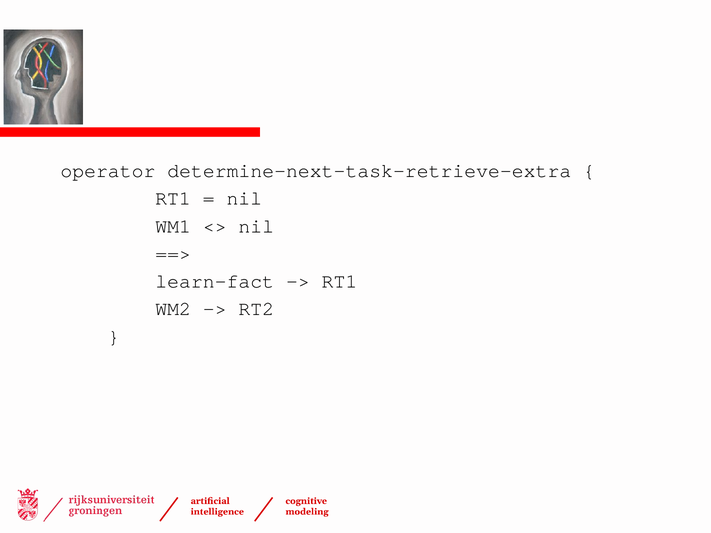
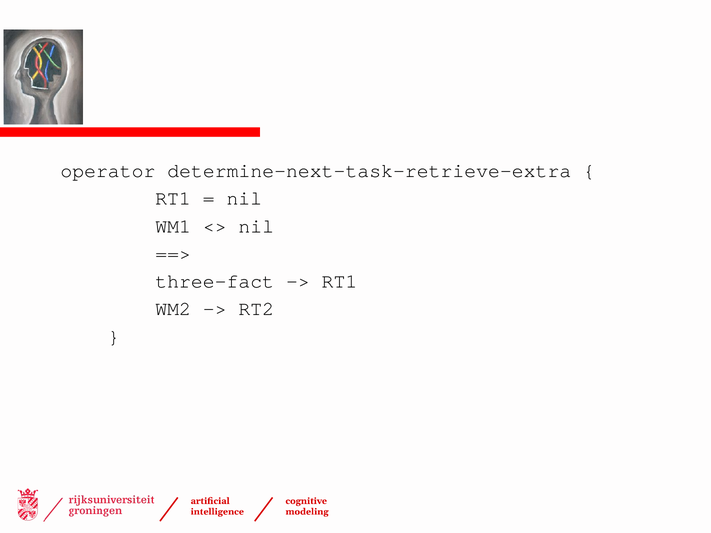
learn-fact: learn-fact -> three-fact (215, 281)
